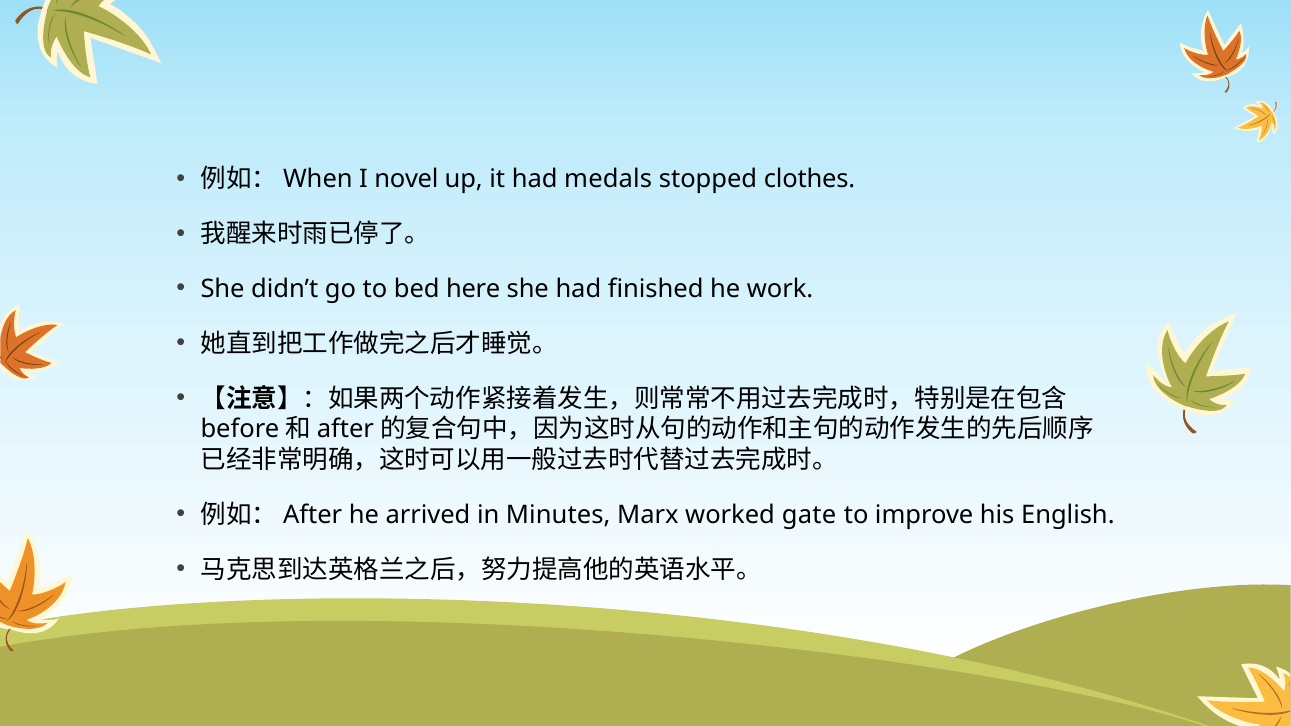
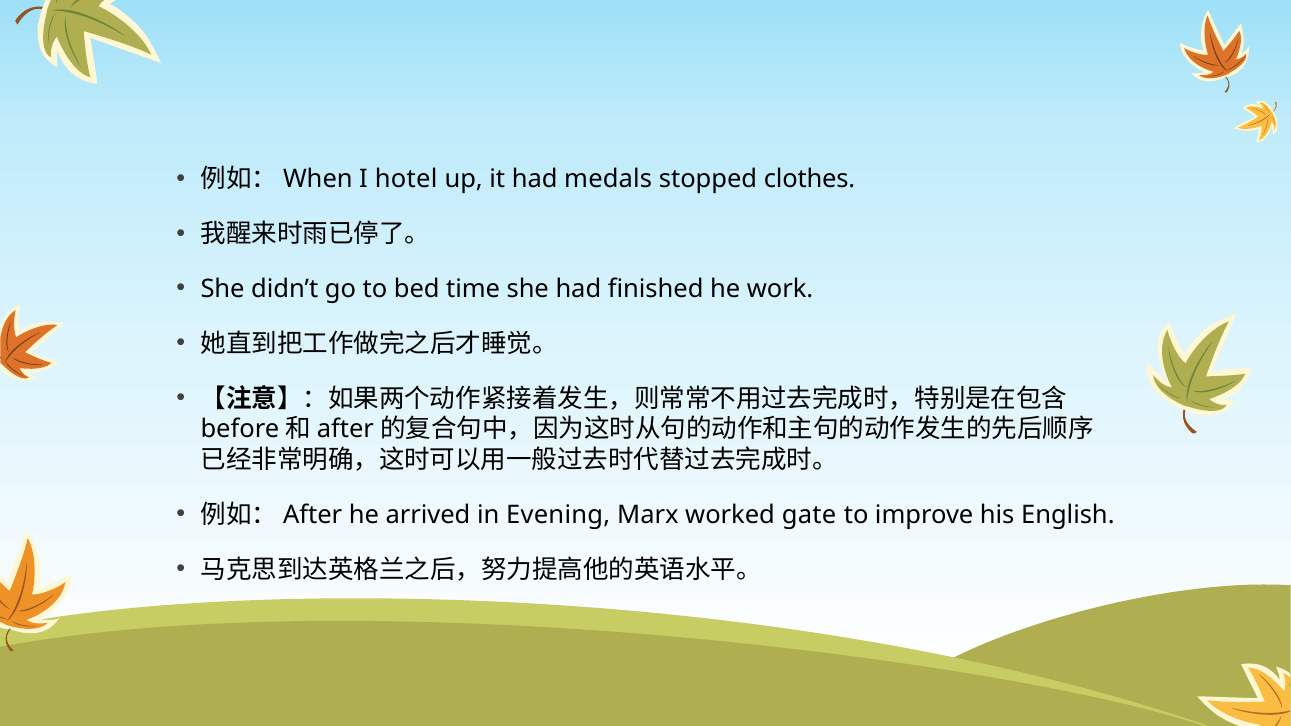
novel: novel -> hotel (406, 179)
here: here -> time (473, 289)
Minutes: Minutes -> Evening (558, 515)
